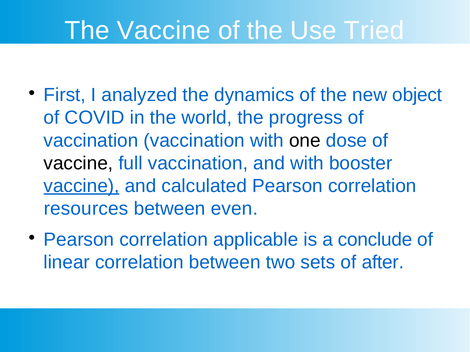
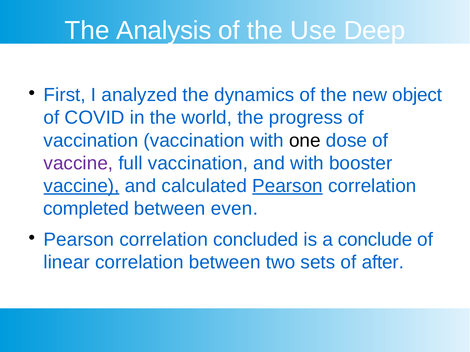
The Vaccine: Vaccine -> Analysis (164, 31)
Tried: Tried -> Deep (374, 31)
vaccine colour: black -> purple (78, 163)
Pearson underline: none -> present (287, 186)
resources: resources -> completed (86, 209)
applicable: applicable -> concluded (256, 240)
